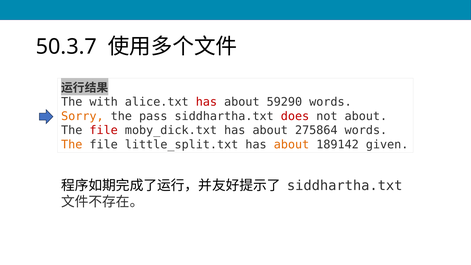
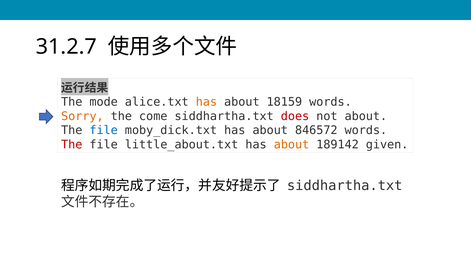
50.3.7: 50.3.7 -> 31.2.7 (66, 47)
with: with -> mode (104, 102)
has colour: red -> orange (206, 102)
59290: 59290 -> 18159 (284, 102)
pass: pass -> come (153, 116)
file colour: red -> blue (104, 130)
275864: 275864 -> 846572 (316, 130)
The colour: orange -> red (72, 144)
little_split.txt: little_split.txt -> little_about.txt (182, 144)
